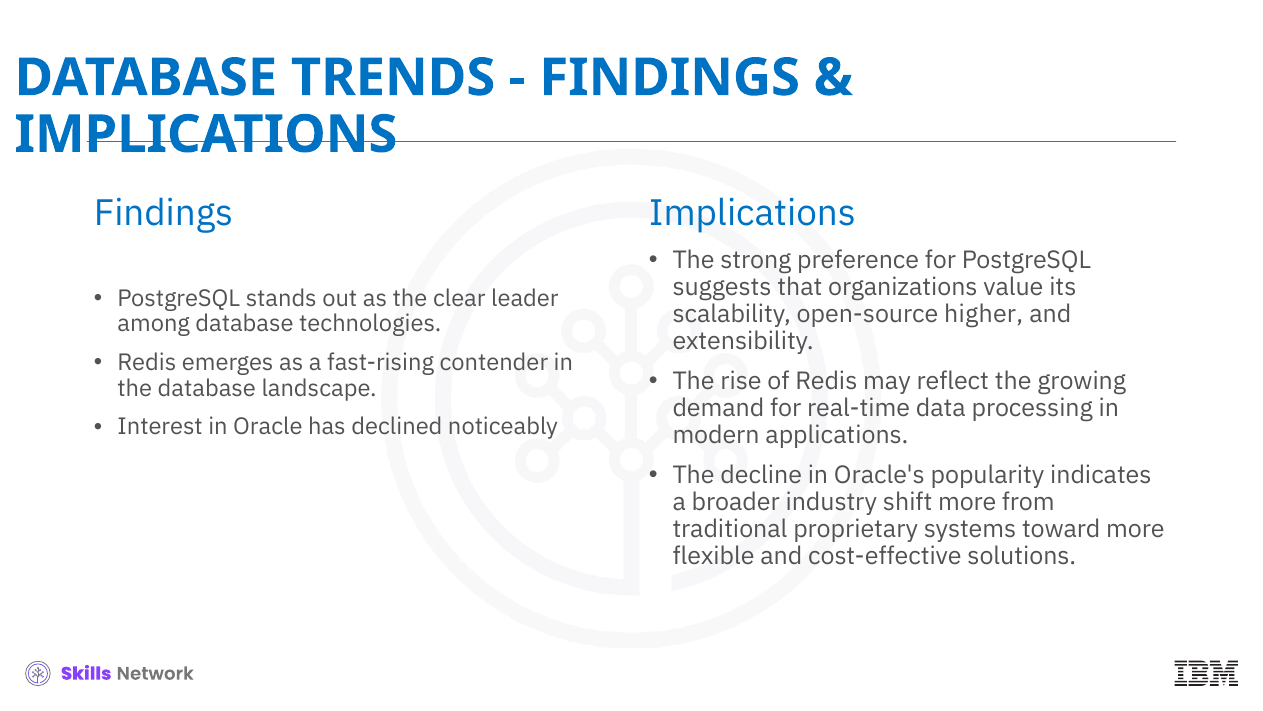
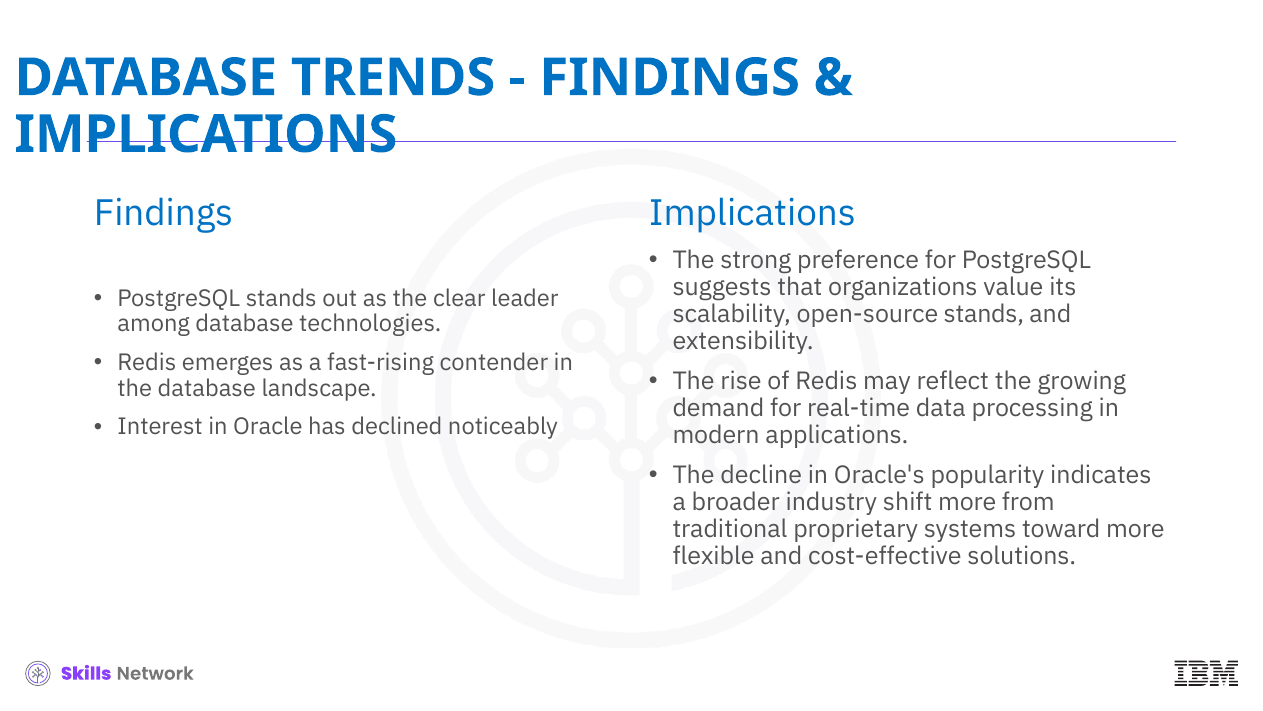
open-source higher: higher -> stands (984, 314)
